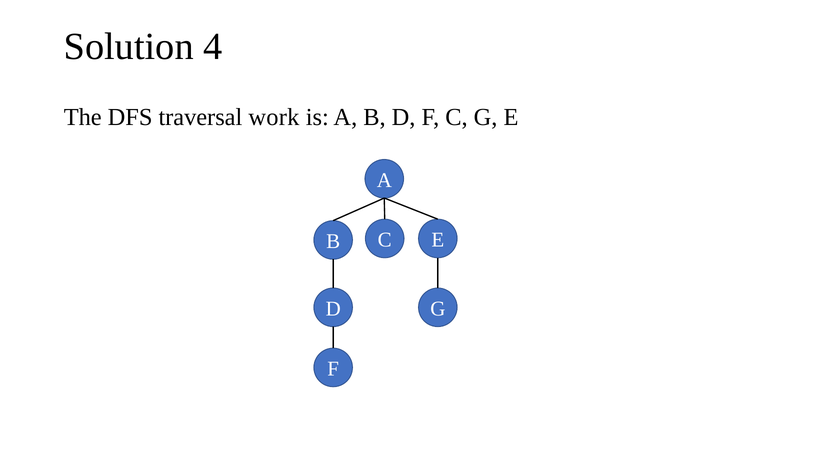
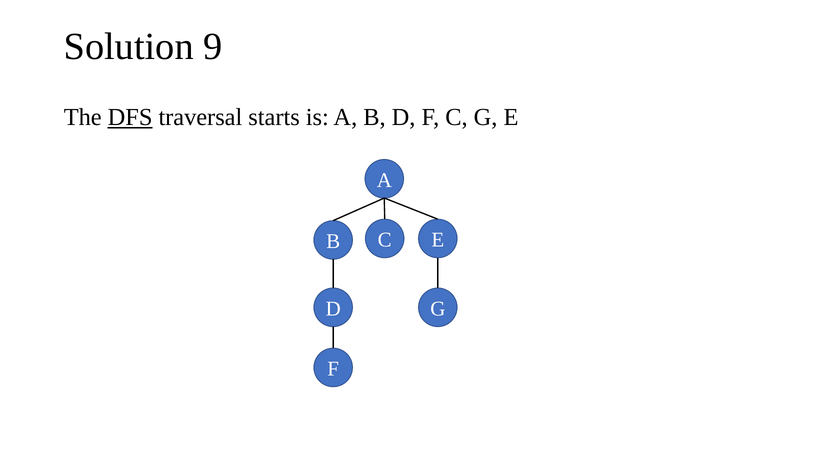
4: 4 -> 9 (213, 47)
DFS underline: none -> present (130, 117)
work: work -> starts (274, 117)
